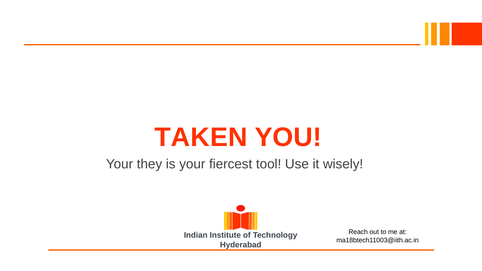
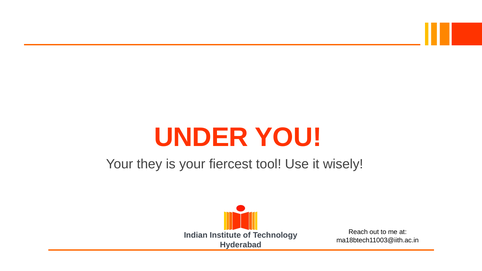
TAKEN: TAKEN -> UNDER (201, 137)
